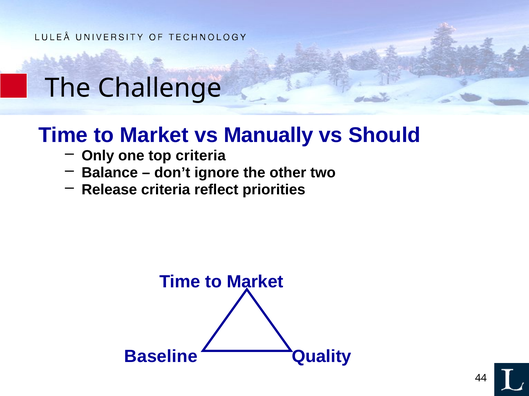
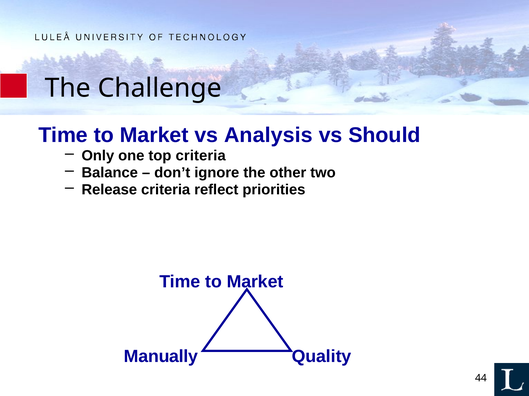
Manually: Manually -> Analysis (268, 135)
Baseline: Baseline -> Manually (161, 357)
